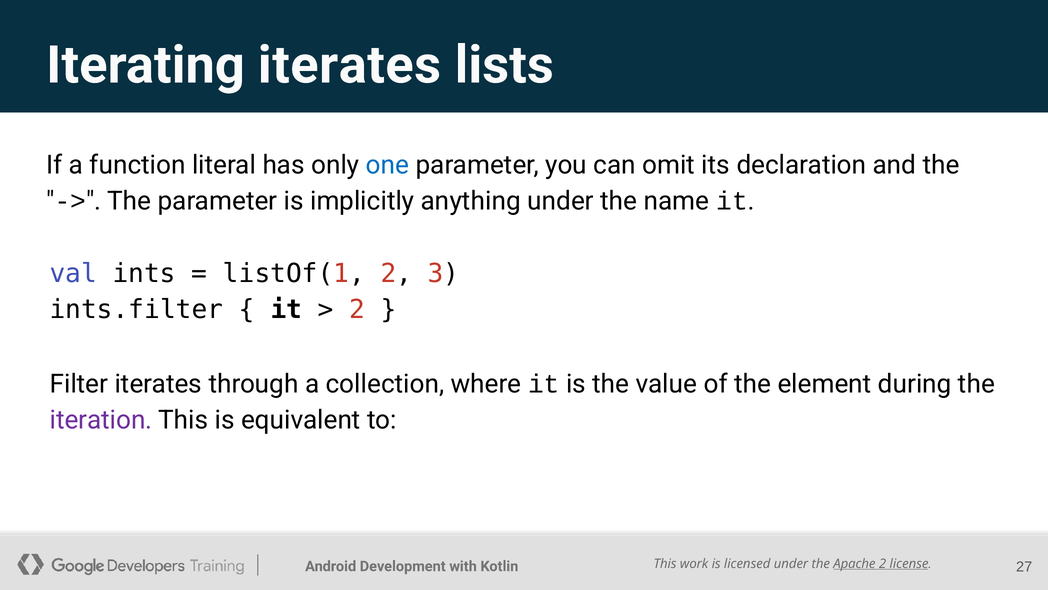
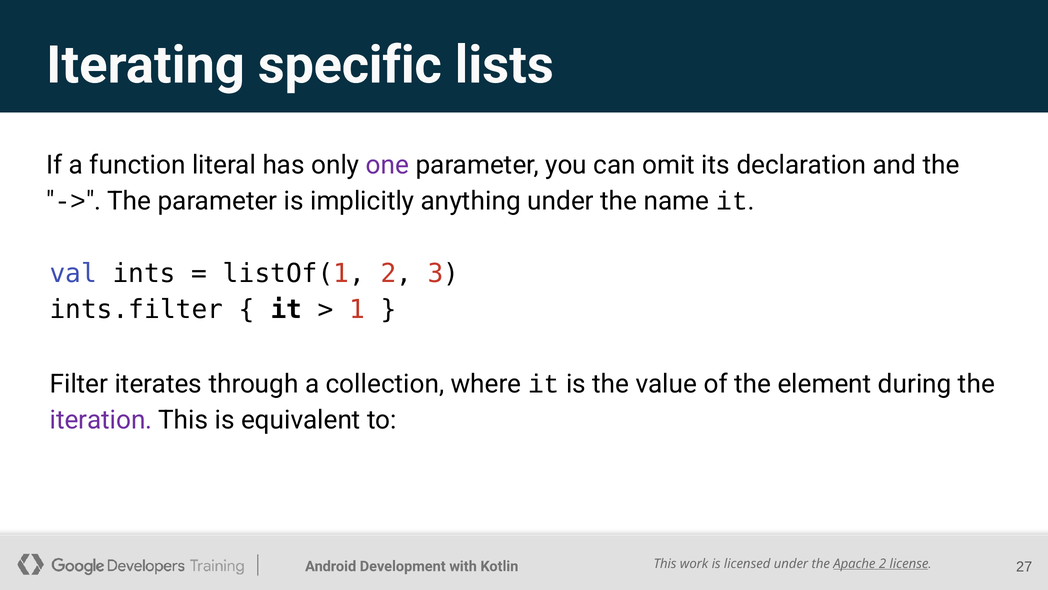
Iterating iterates: iterates -> specific (350, 65)
one colour: blue -> purple (387, 165)
2: 2 -> 1 (357, 309)
